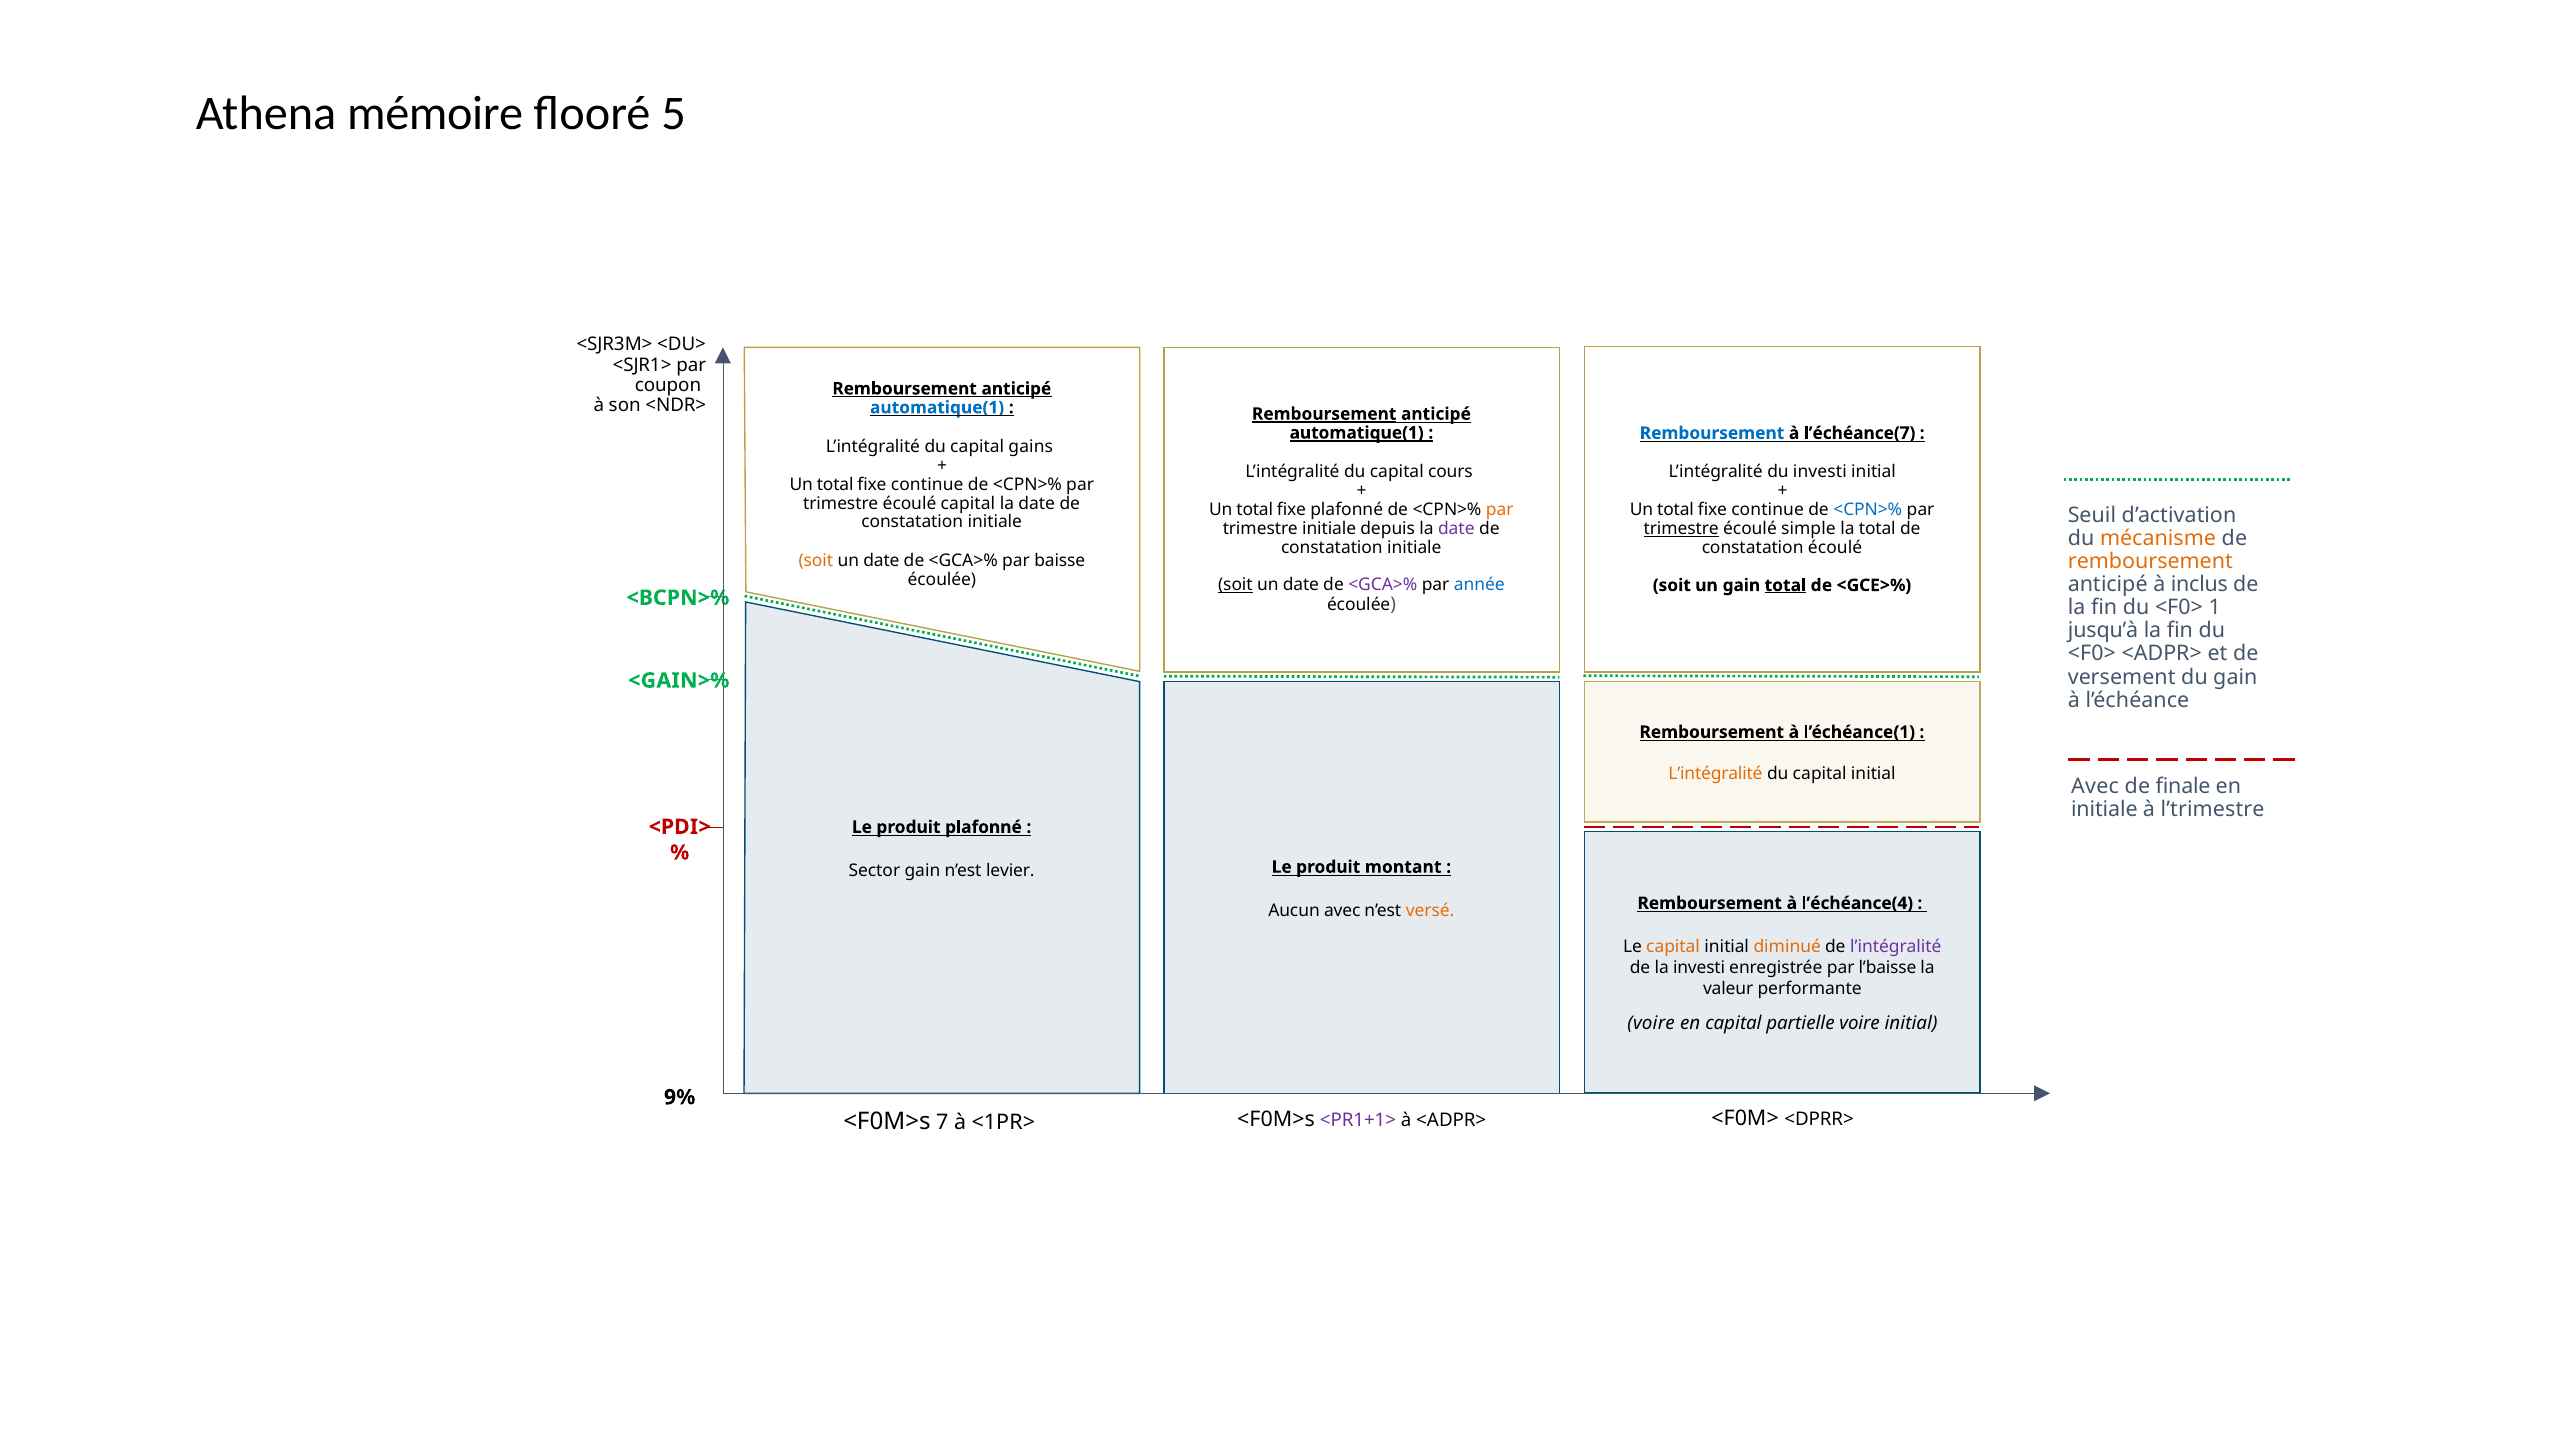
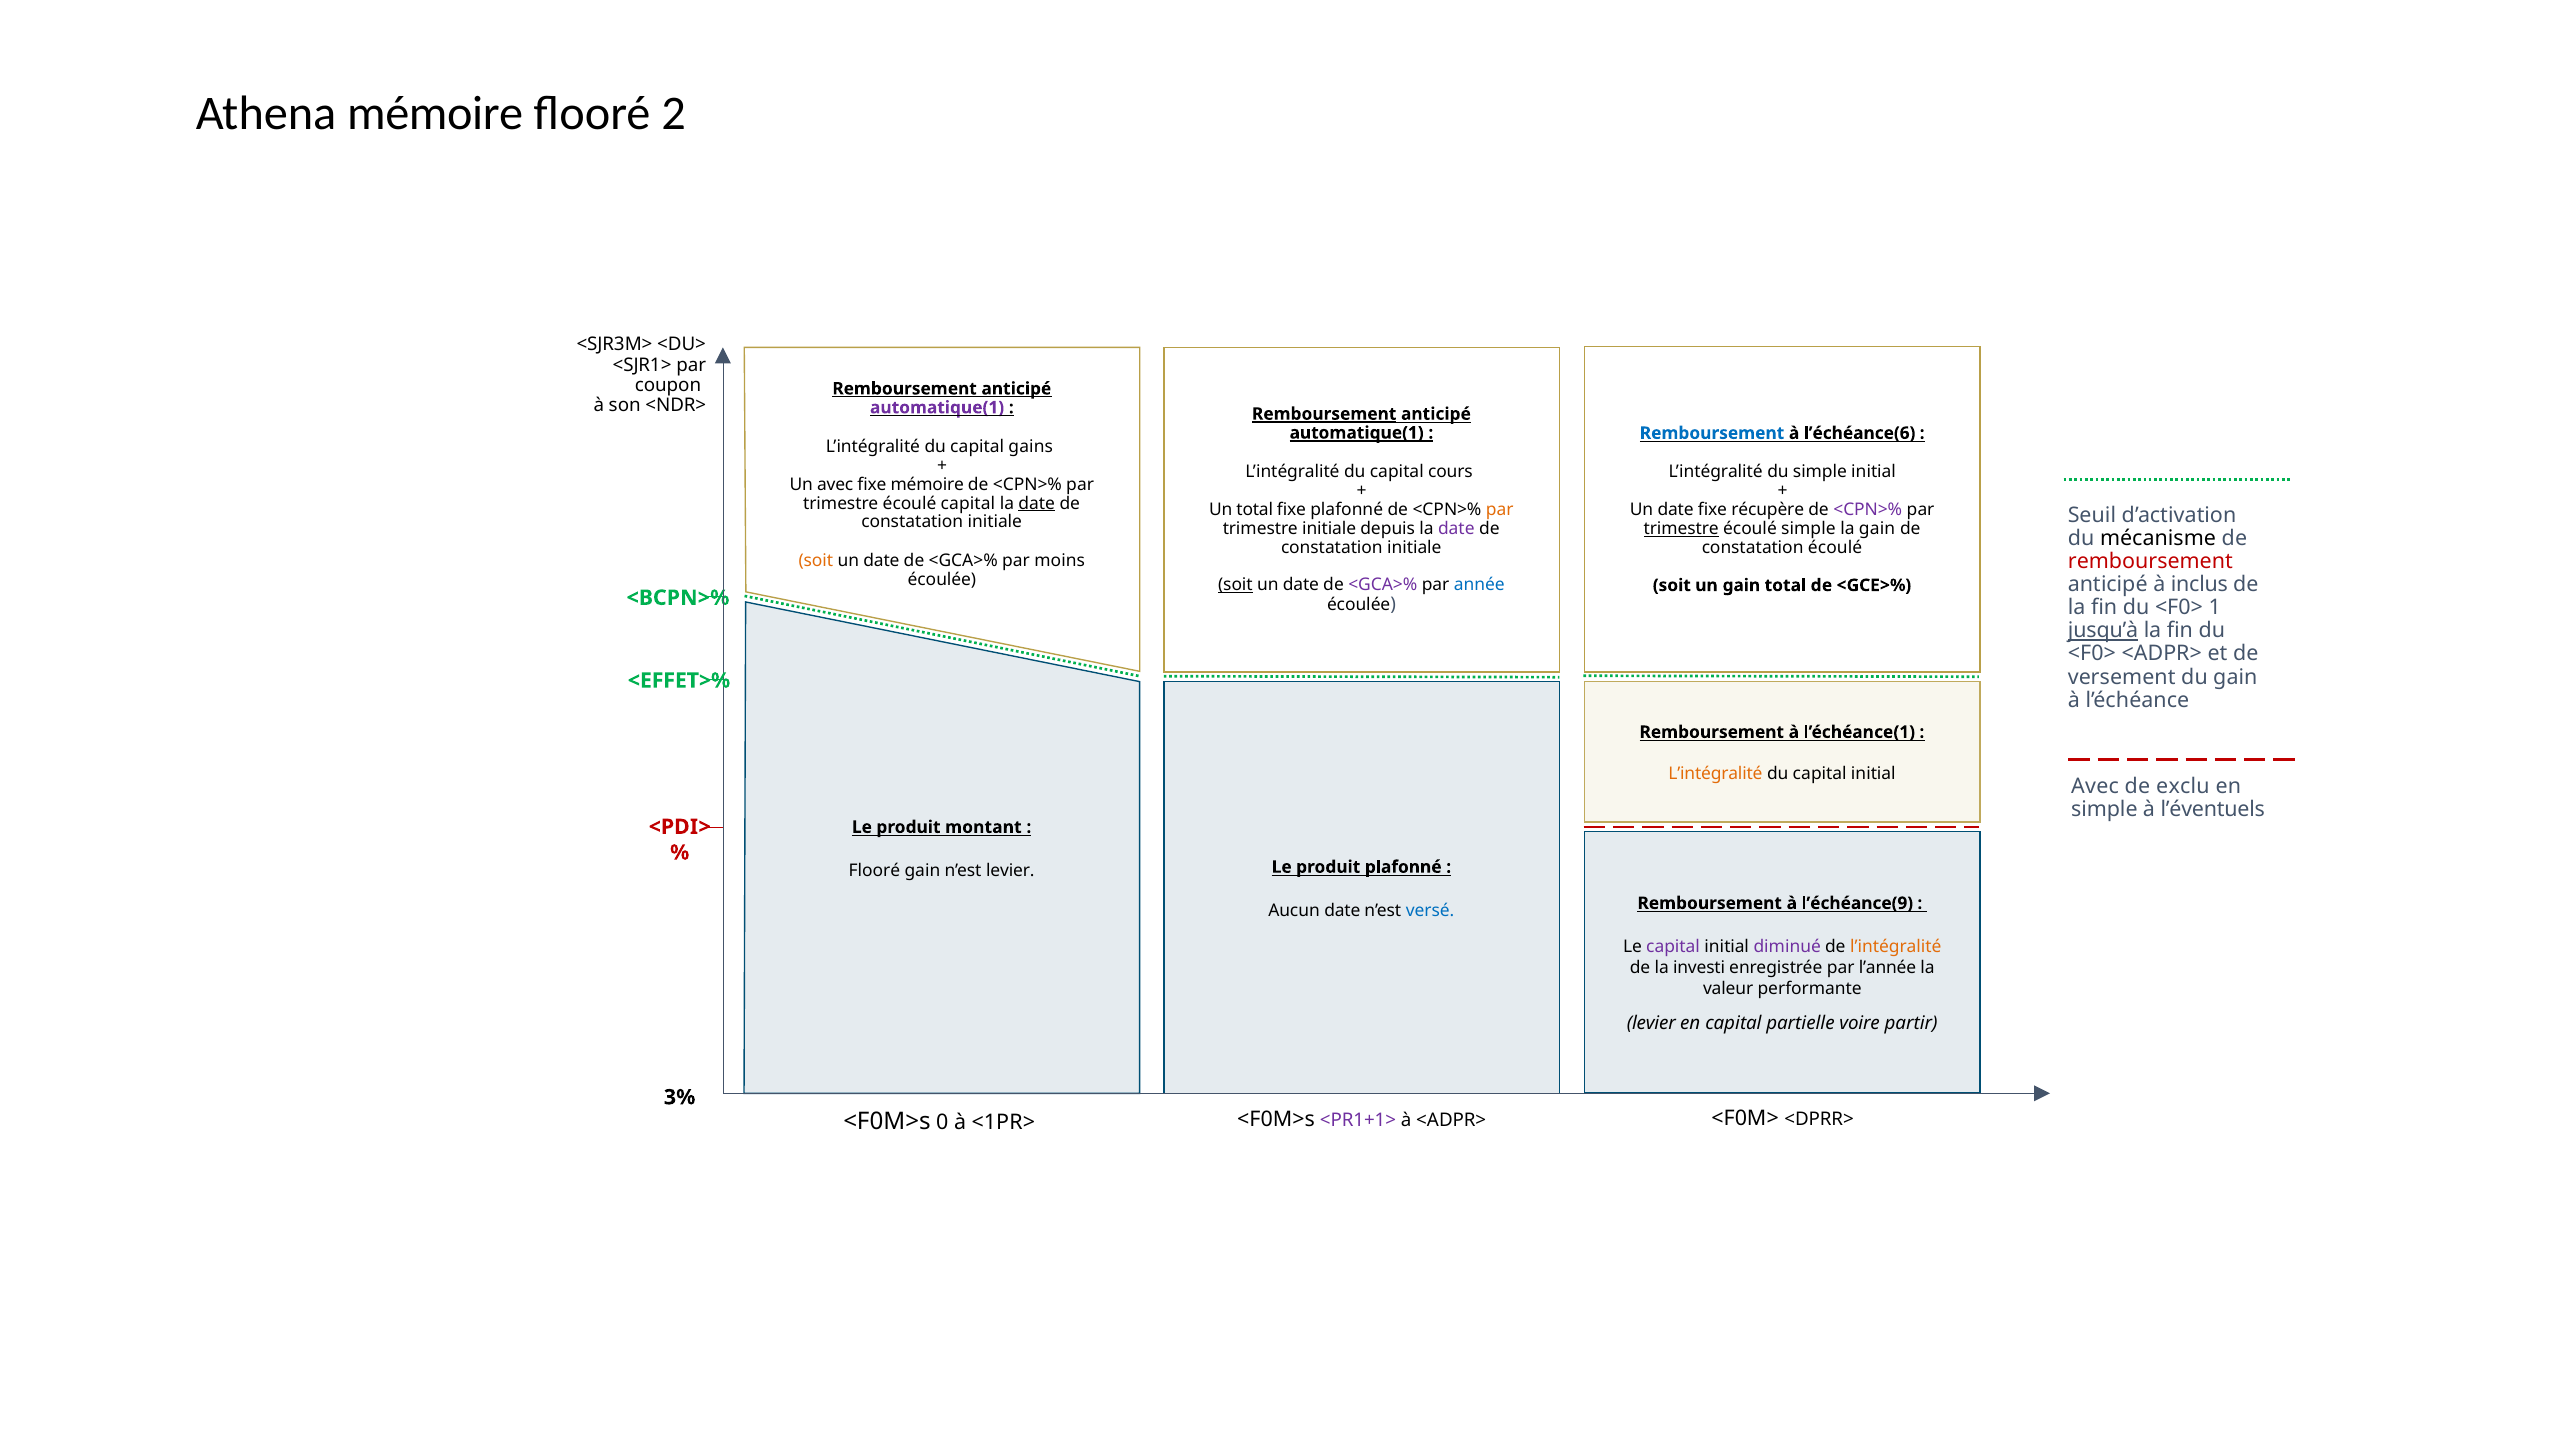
5: 5 -> 2 (674, 114)
automatique(1 colour: blue -> purple (937, 408)
l’échéance(7: l’échéance(7 -> l’échéance(6 (1860, 433)
du investi: investi -> simple (1820, 472)
total: total -> avec (835, 484)
continue: continue -> mémoire (927, 484)
date underline: none -> present (1037, 503)
total: total -> date (1676, 510)
continue: continue -> récupère (1768, 510)
<CPN>% colour: blue -> purple (1868, 510)
la total: total -> gain (1877, 529)
mécanisme colour: orange -> black (2158, 538)
remboursement colour: orange -> red (2150, 561)
baisse: baisse -> moins (1060, 561)
total underline: present -> none (1785, 585)
jusqu’à underline: none -> present (2103, 631)
<GAIN>%: <GAIN>% -> <EFFET>% (679, 681)
finale: finale -> exclu (2183, 786)
initiale: initiale -> simple (2104, 809)
l’trimestre: l’trimestre -> l’éventuels (2213, 809)
produit plafonné: plafonné -> montant (983, 827)
produit montant: montant -> plafonné (1403, 867)
Sector: Sector -> Flooré (874, 871)
l’échéance(4: l’échéance(4 -> l’échéance(9 (1857, 903)
Aucun avec: avec -> date (1342, 910)
versé colour: orange -> blue (1430, 910)
capital colour: orange -> purple (1673, 947)
diminué colour: orange -> purple (1787, 947)
l’intégralité colour: purple -> orange (1896, 947)
l’baisse: l’baisse -> l’année (1887, 968)
voire: voire -> levier (1651, 1023)
voire initial: initial -> partir (1911, 1023)
9%: 9% -> 3% (680, 1097)
7: 7 -> 0 (942, 1122)
